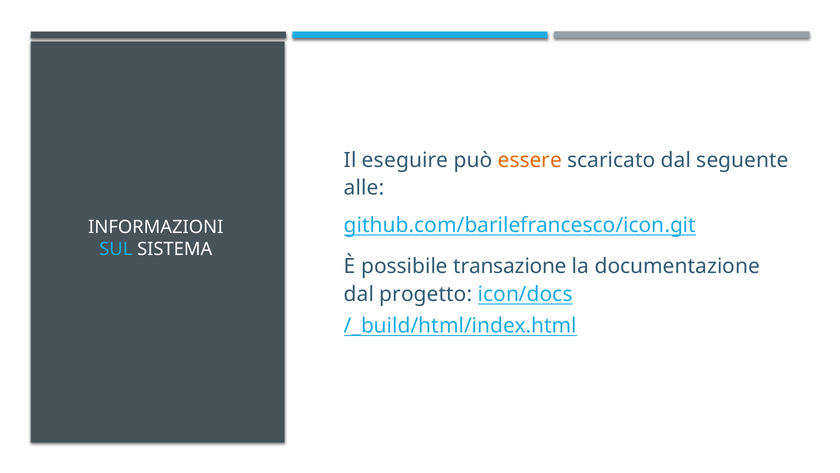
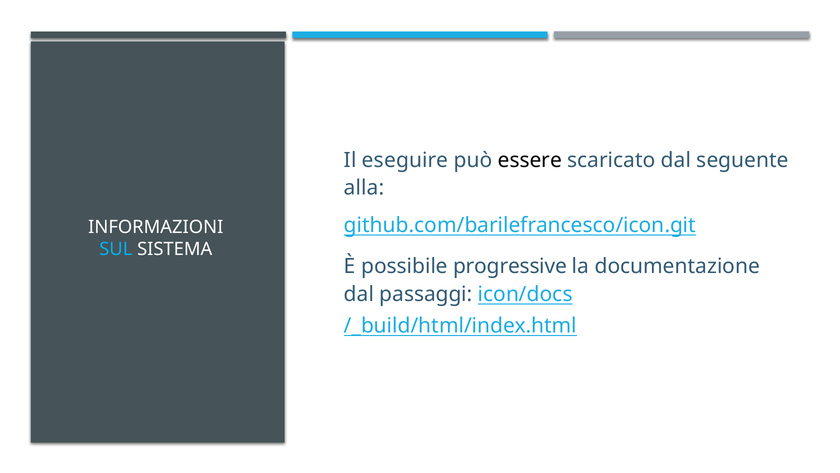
essere colour: orange -> black (530, 160)
alle: alle -> alla (364, 188)
transazione: transazione -> progressive (510, 266)
progetto: progetto -> passaggi (426, 294)
